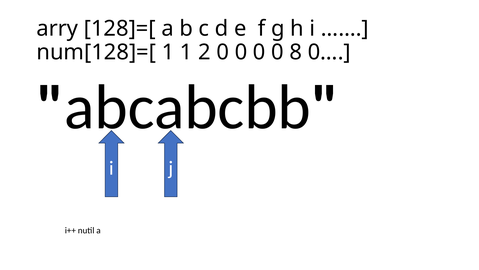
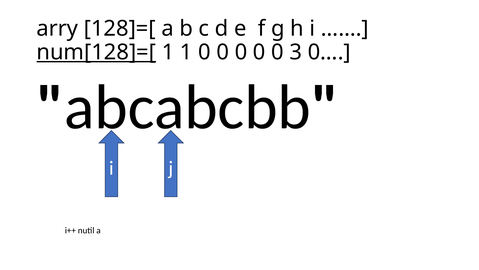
num[128]=[ underline: none -> present (96, 52)
1 2: 2 -> 0 (204, 52)
8: 8 -> 3 (296, 52)
